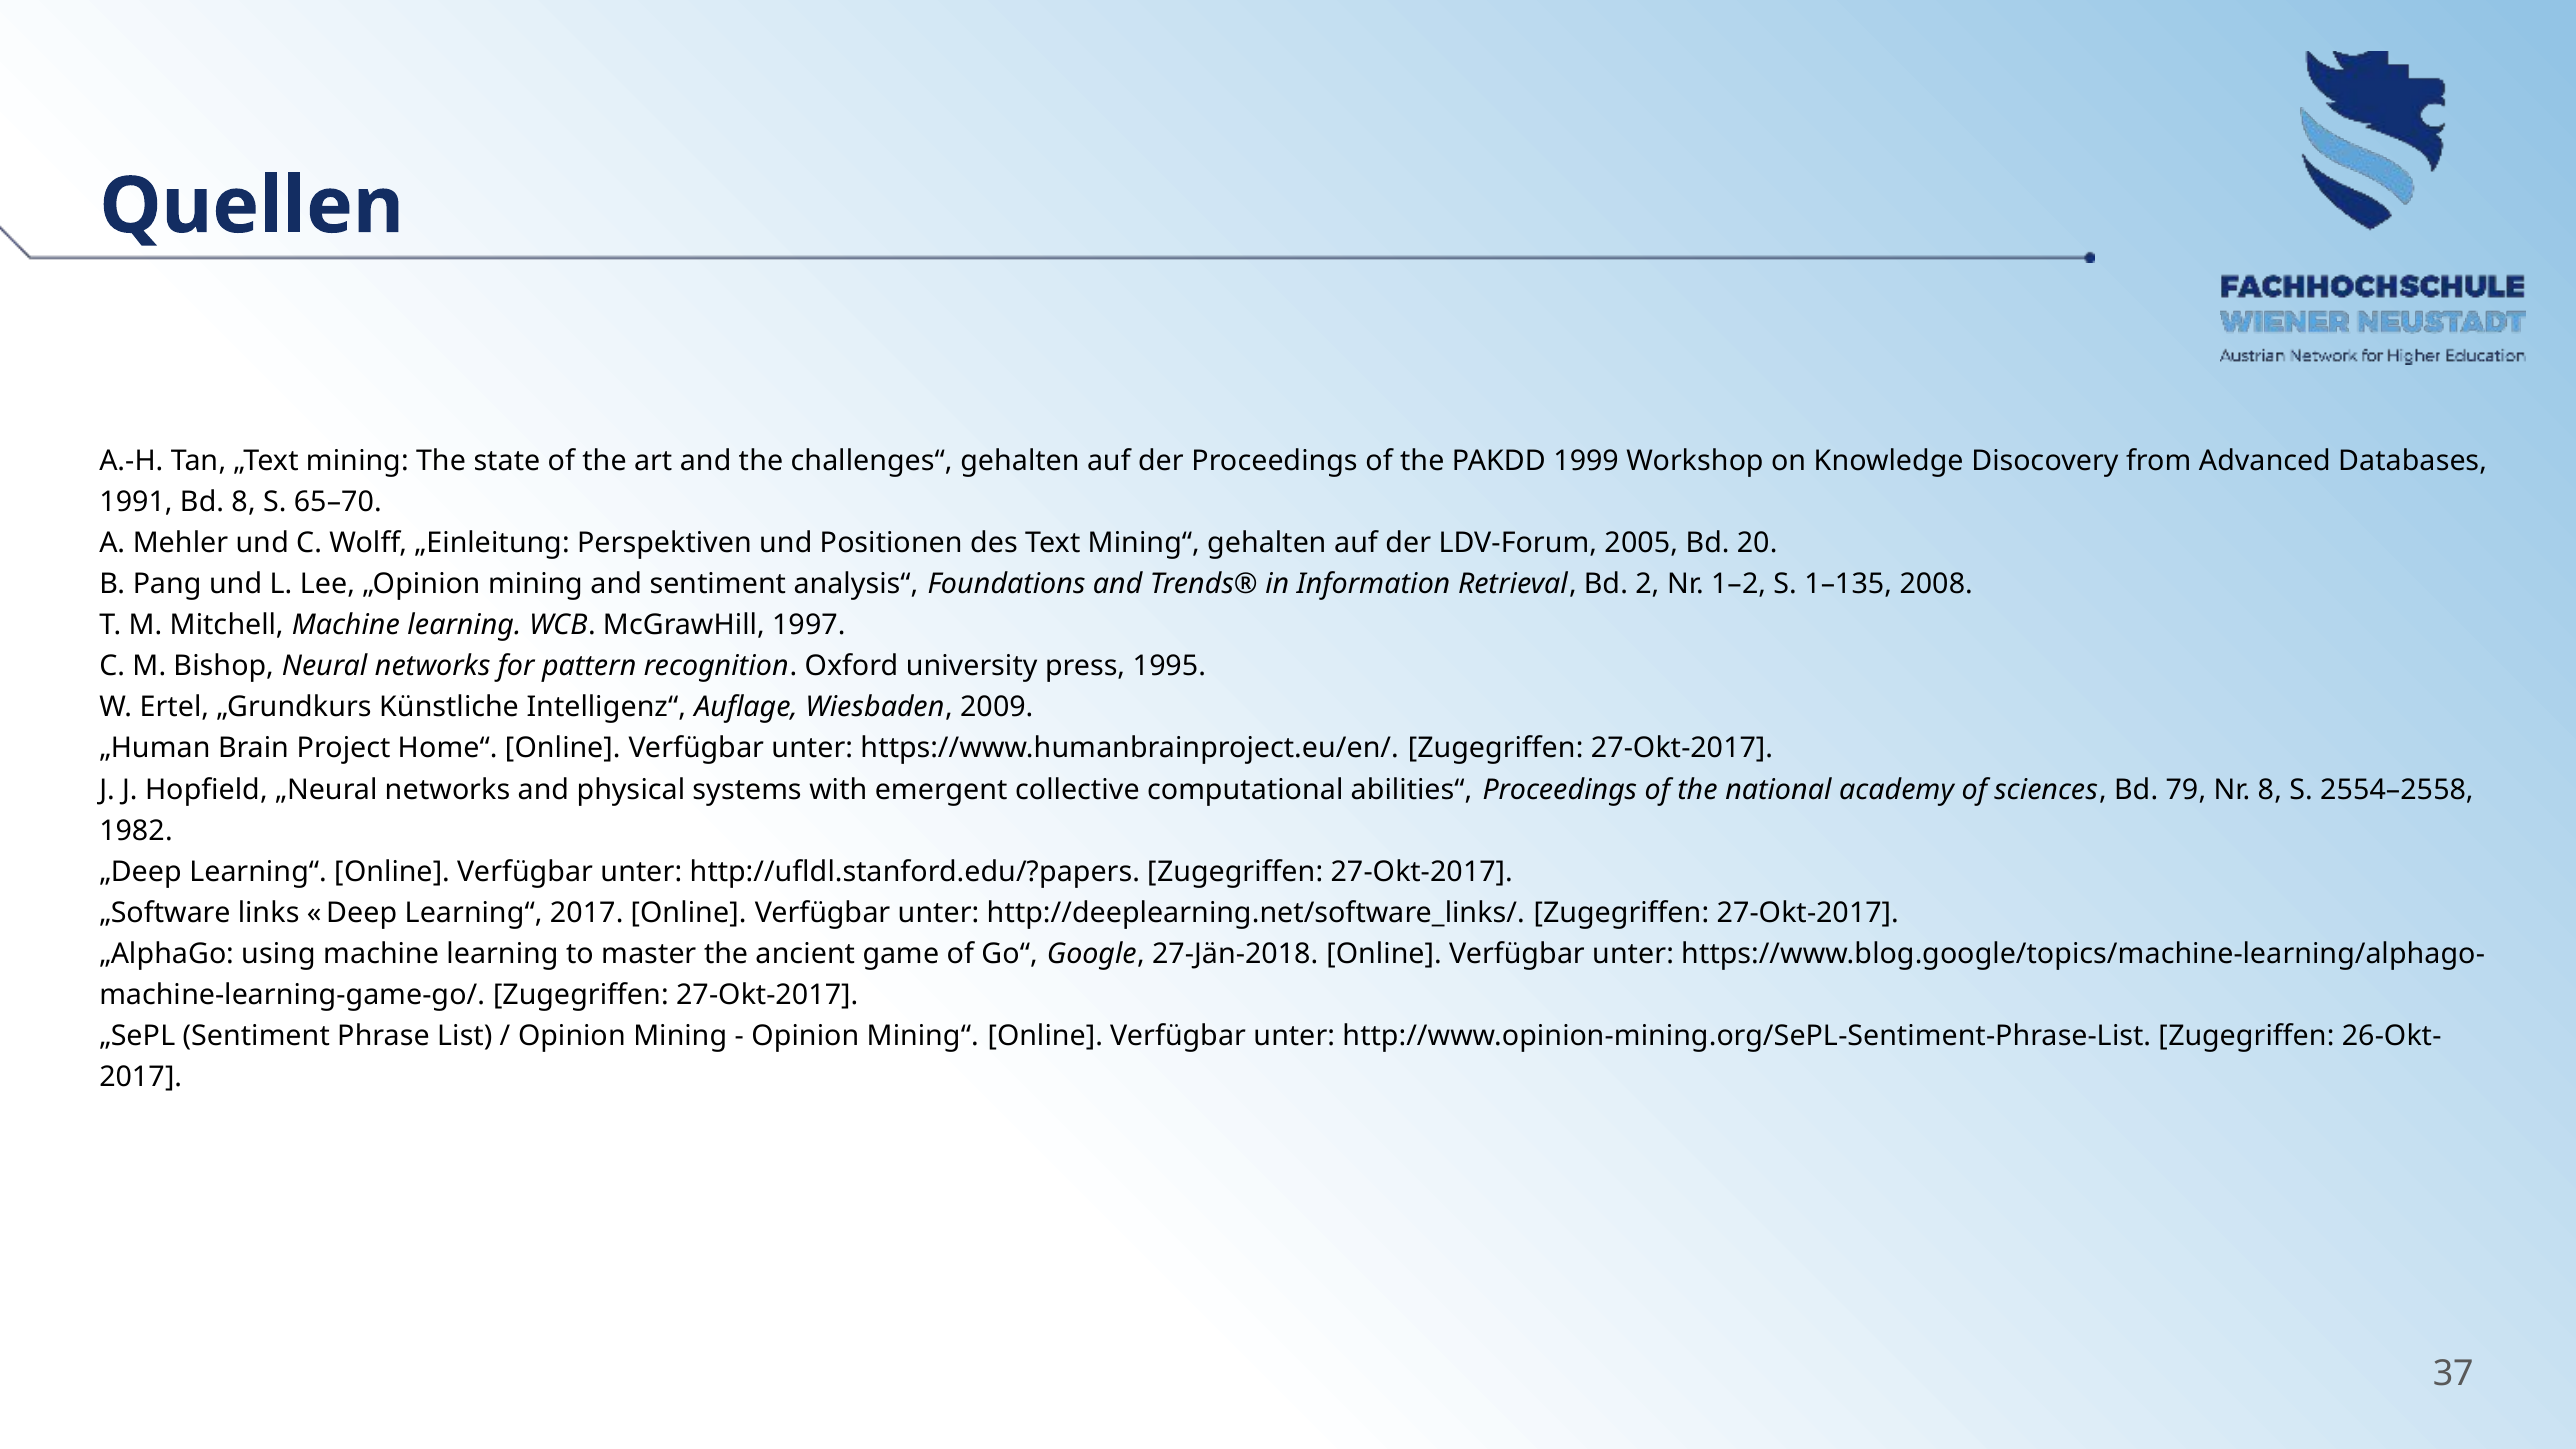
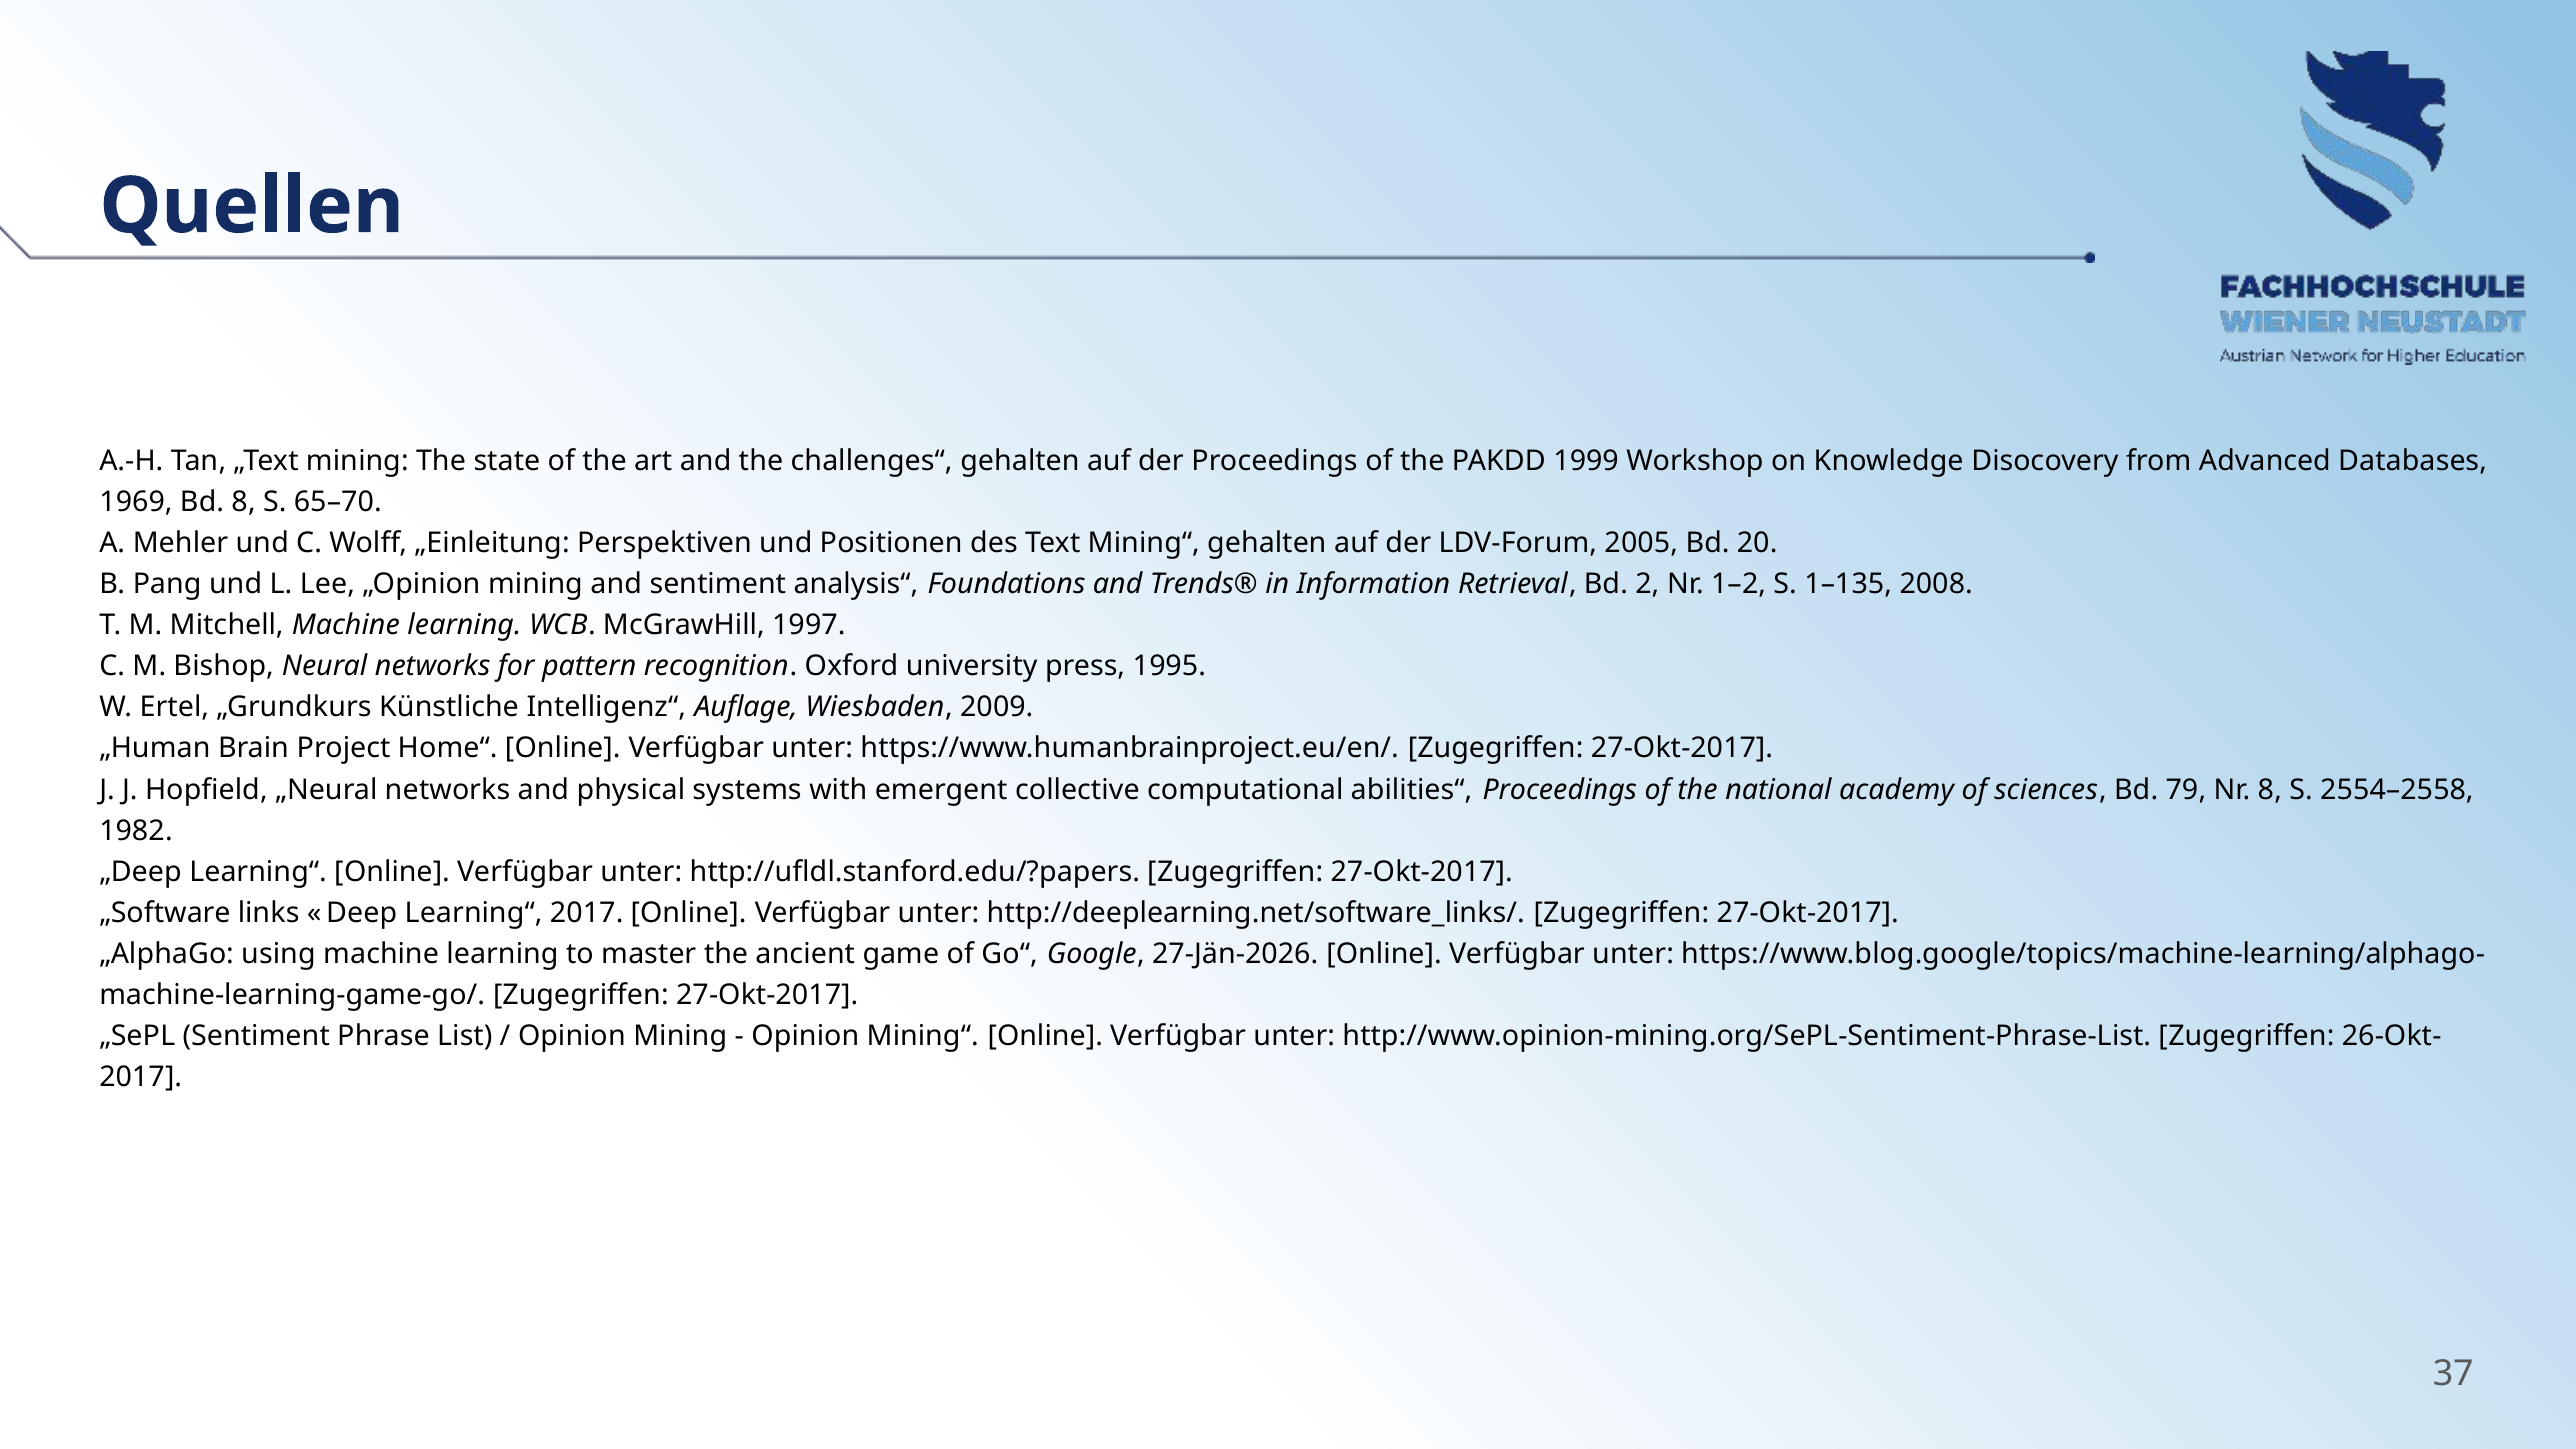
1991: 1991 -> 1969 (136, 502)
27-Jän-2018: 27-Jän-2018 -> 27-Jän-2026 (1235, 954)
